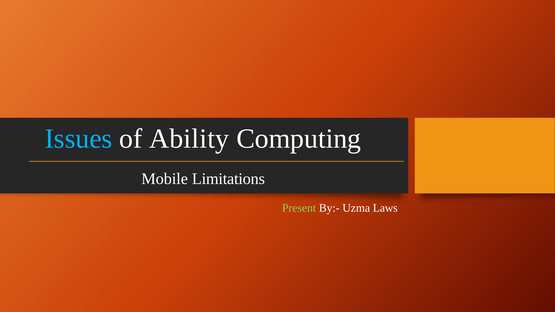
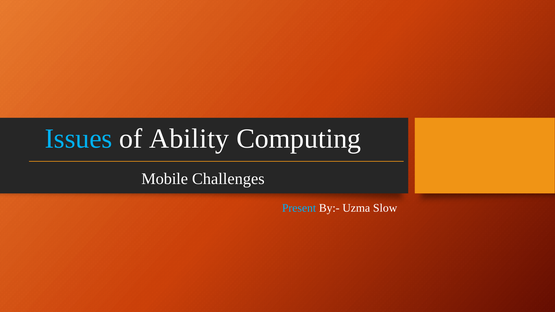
Limitations: Limitations -> Challenges (228, 179)
Present colour: light green -> light blue (299, 208)
Laws: Laws -> Slow (385, 208)
